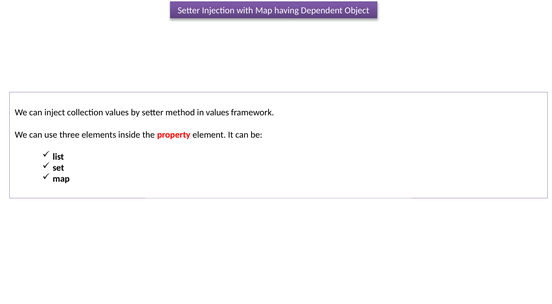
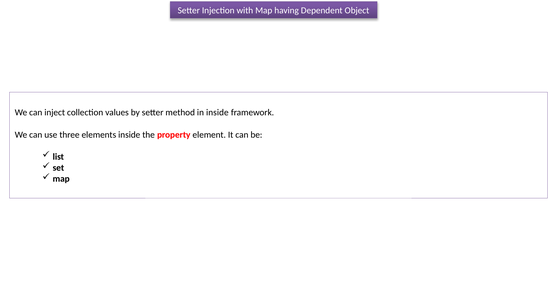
in values: values -> inside (217, 112)
